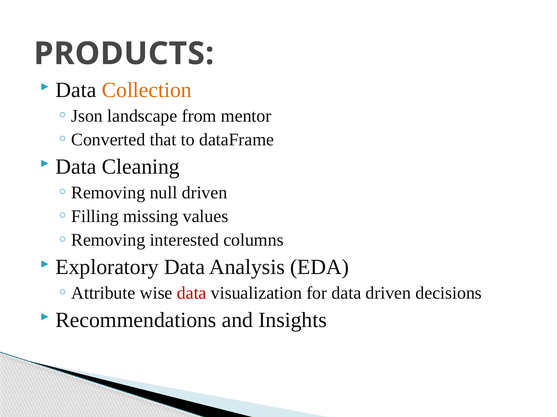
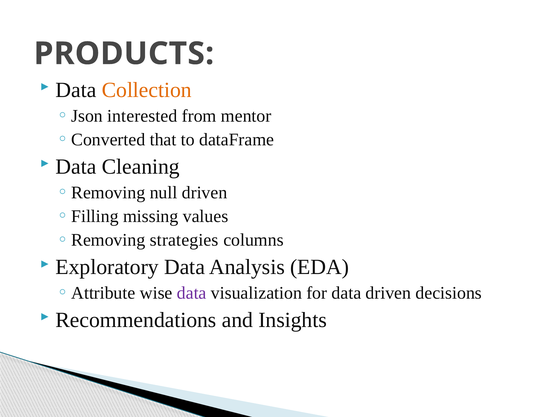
landscape: landscape -> interested (142, 116)
interested: interested -> strategies (184, 241)
data colour: red -> purple (192, 293)
